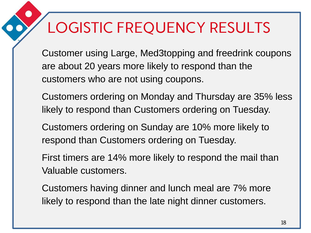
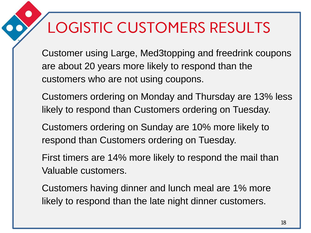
LOGISTIC FREQUENCY: FREQUENCY -> CUSTOMERS (161, 28)
35%: 35% -> 13% (263, 97)
7%: 7% -> 1% (240, 188)
